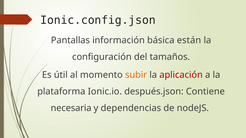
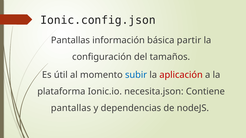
están: están -> partir (189, 40)
subir colour: orange -> blue (136, 75)
después.json: después.json -> necesita.json (154, 92)
necesaria: necesaria -> pantallas (71, 108)
